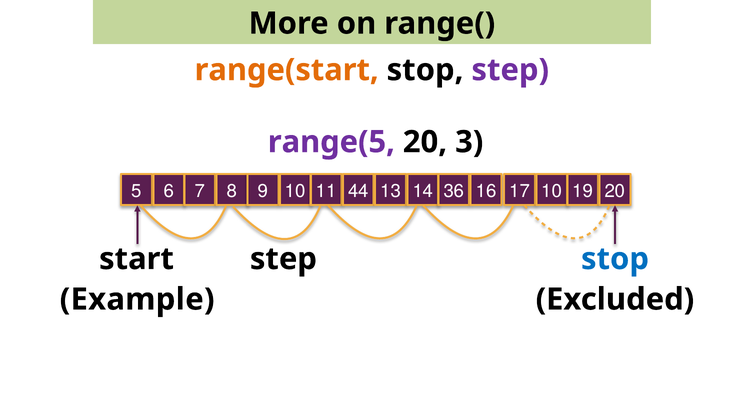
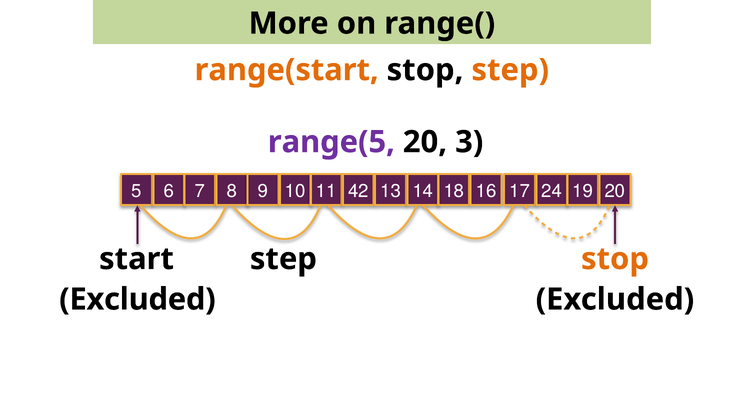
step colour: purple -> orange (510, 70)
44: 44 -> 42 (358, 191)
36: 36 -> 18 (454, 191)
17 10: 10 -> 24 (552, 191)
stop colour: blue -> orange (615, 259)
Example: Example -> Excluded (137, 300)
